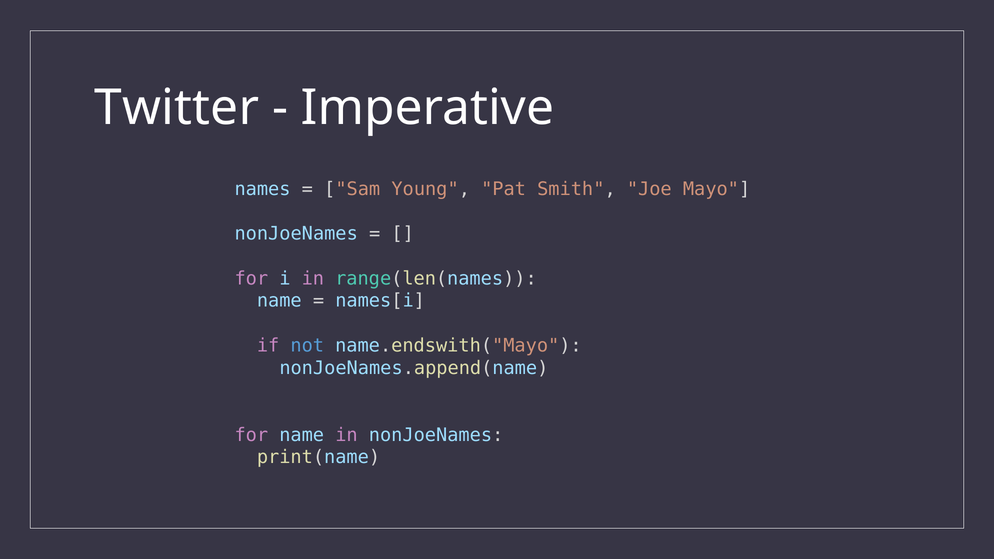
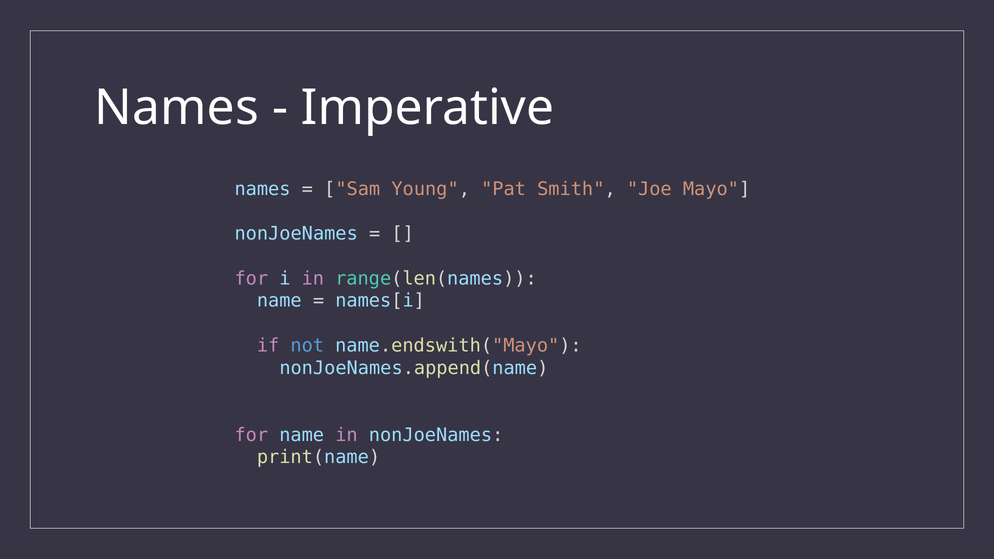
Twitter: Twitter -> Names (177, 108)
